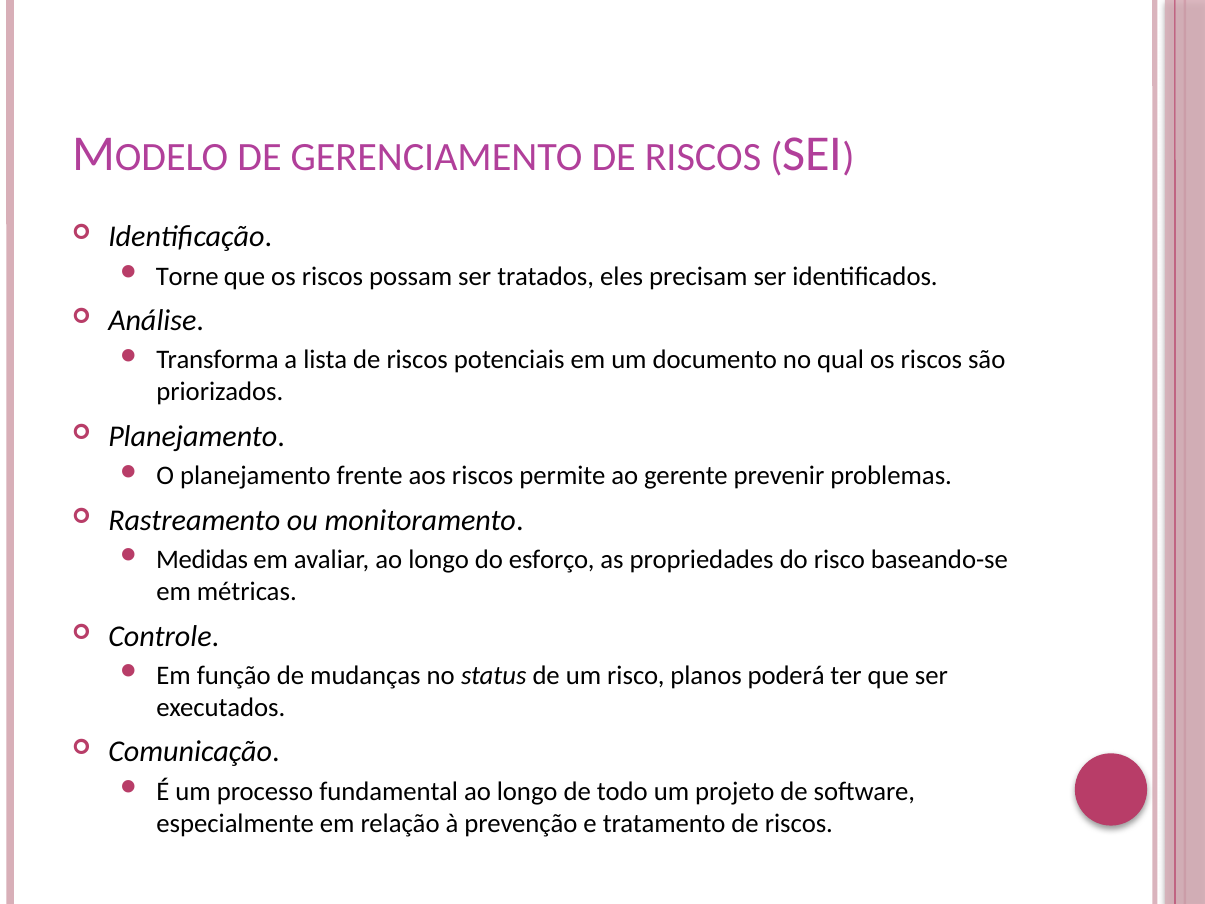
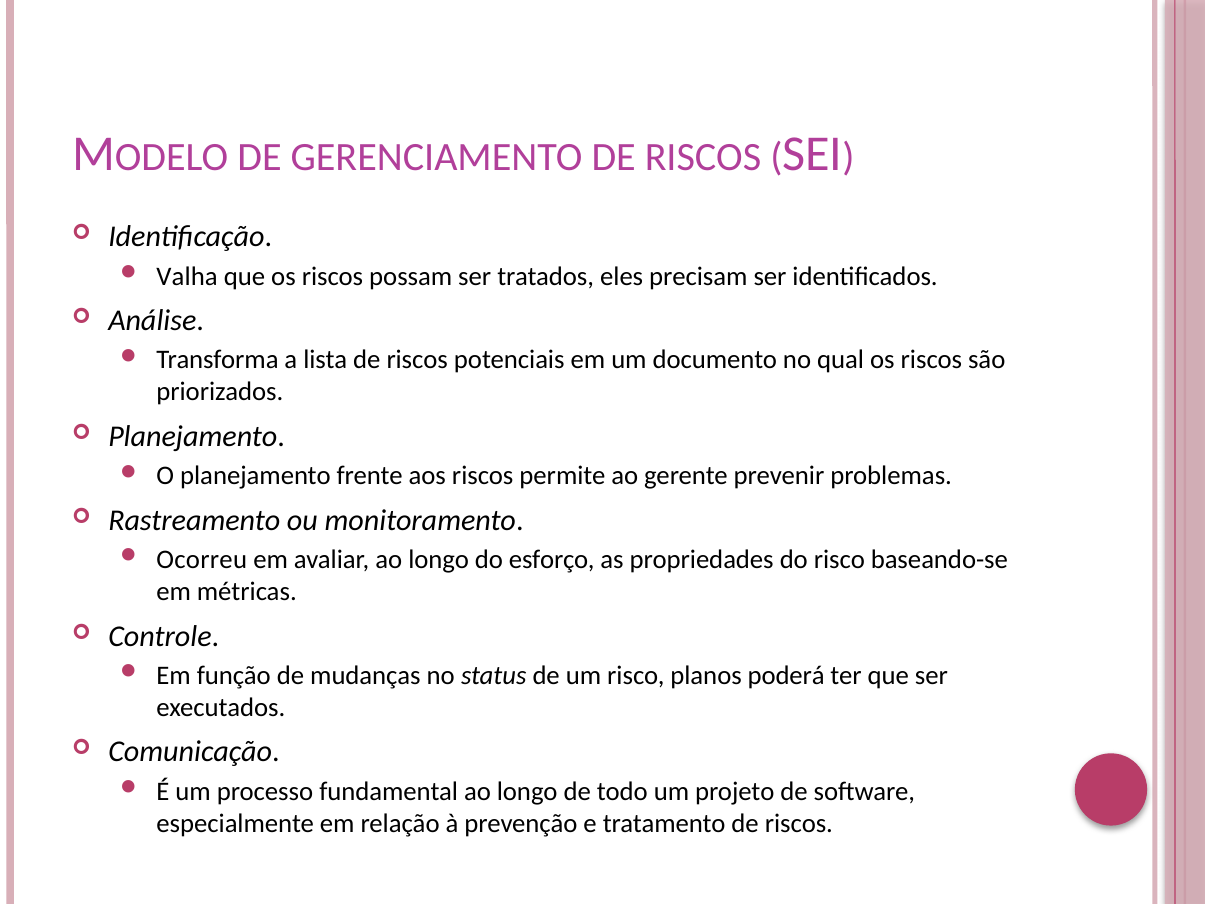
Torne: Torne -> Valha (187, 276)
Medidas: Medidas -> Ocorreu (202, 559)
